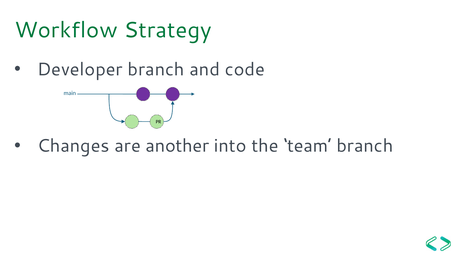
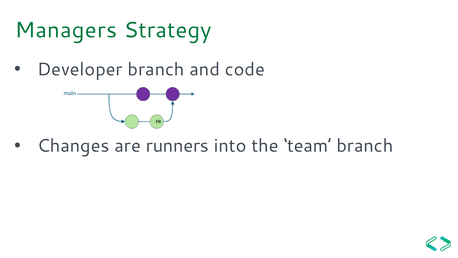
Workflow: Workflow -> Managers (66, 30)
another: another -> runners (177, 146)
